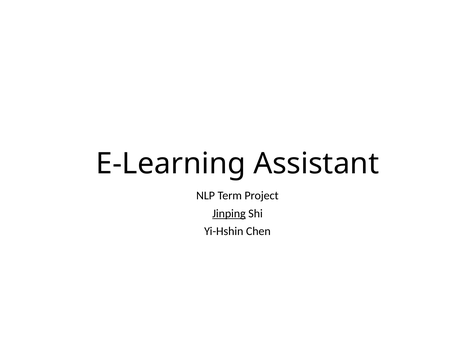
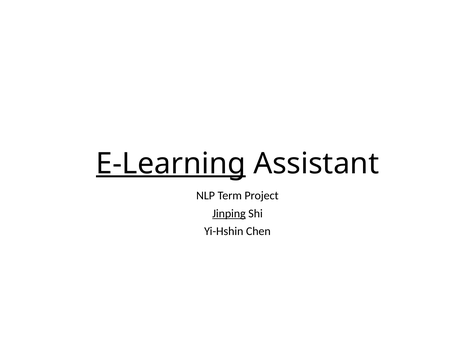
E-Learning underline: none -> present (171, 164)
